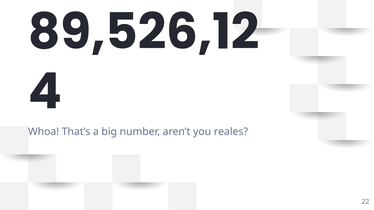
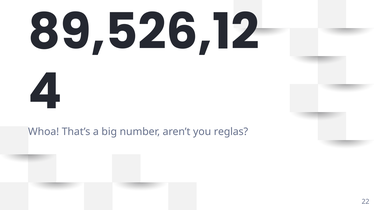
reales: reales -> reglas (231, 132)
